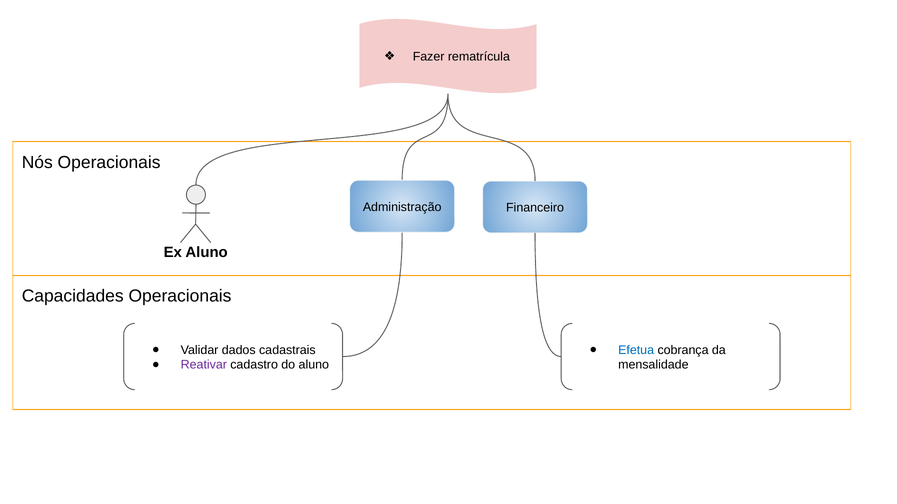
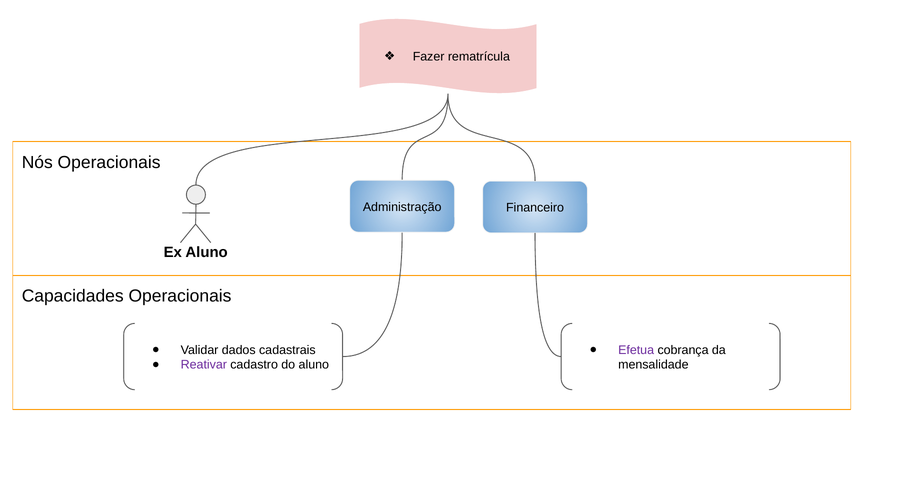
Efetua colour: blue -> purple (636, 350)
